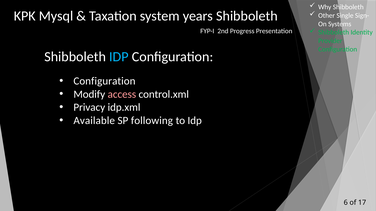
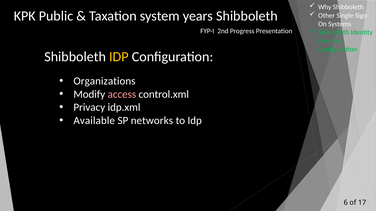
Mysql: Mysql -> Public (56, 16)
IDP colour: light blue -> yellow (119, 57)
Configuration: Configuration -> Organizations (104, 81)
following: following -> networks (152, 121)
